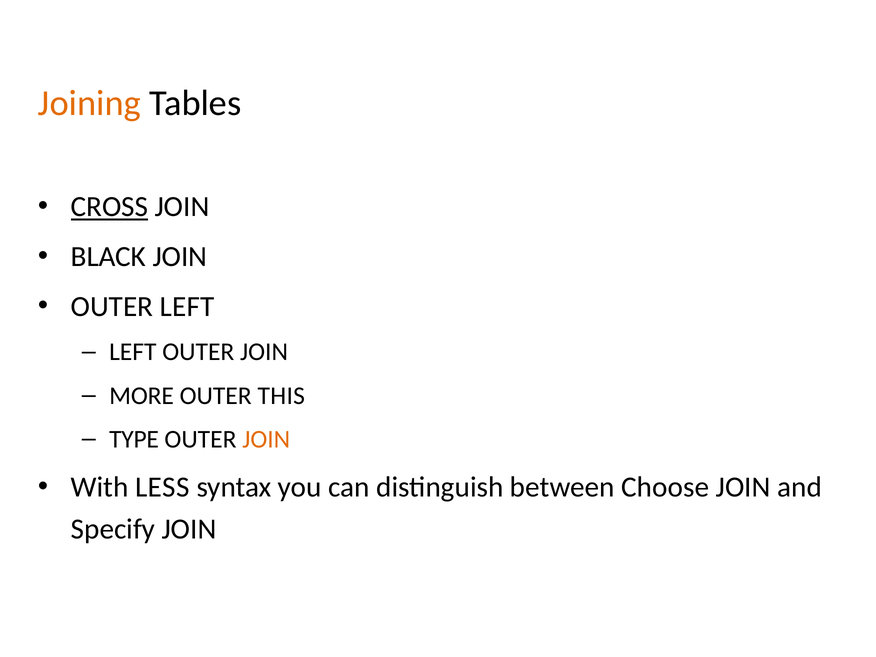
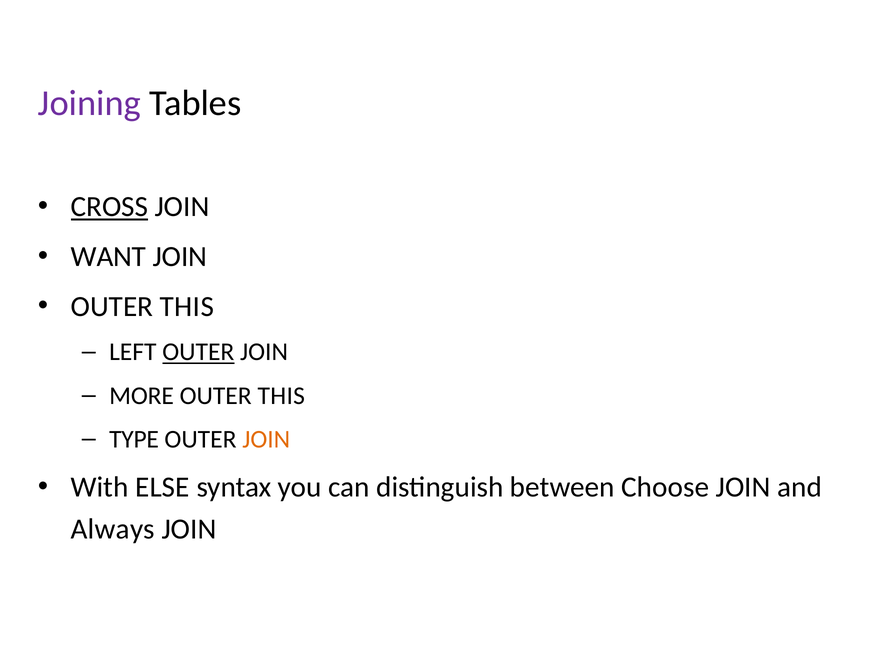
Joining colour: orange -> purple (89, 103)
BLACK: BLACK -> WANT (108, 257)
LEFT: LEFT -> THIS (187, 307)
OUTER underline: none -> present (198, 352)
LESS: LESS -> ELSE (162, 487)
Specify: Specify -> Always (113, 529)
